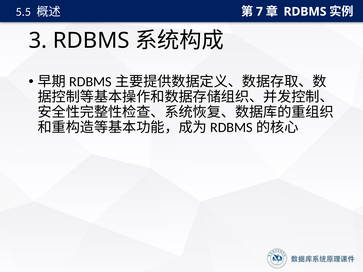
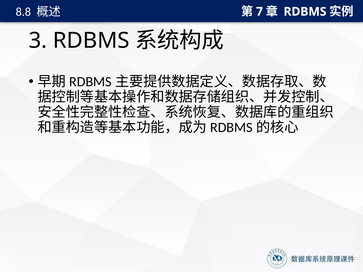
5.5: 5.5 -> 8.8 (23, 12)
